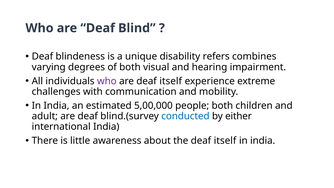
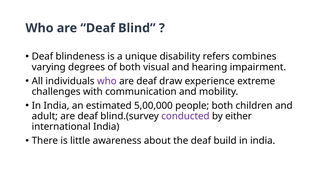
are deaf itself: itself -> draw (171, 81)
conducted colour: blue -> purple (185, 116)
the deaf itself: itself -> build (225, 141)
